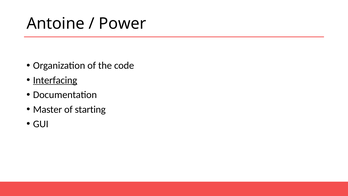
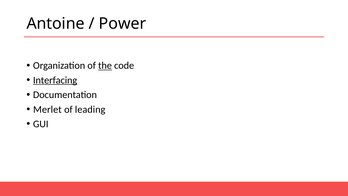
the underline: none -> present (105, 65)
Master: Master -> Merlet (47, 109)
starting: starting -> leading (90, 109)
